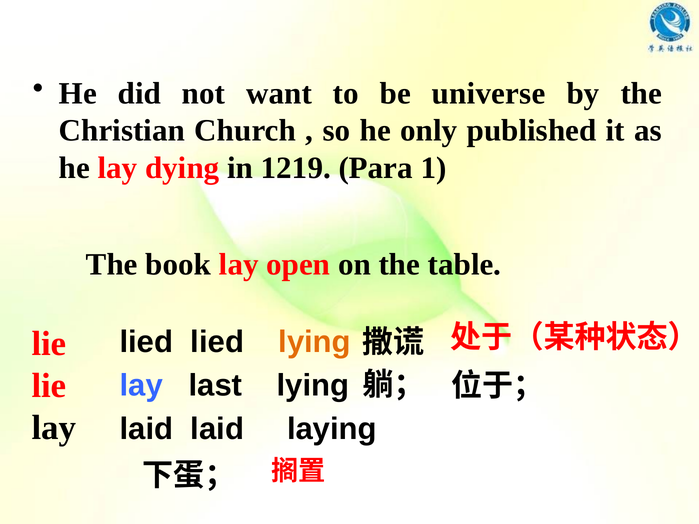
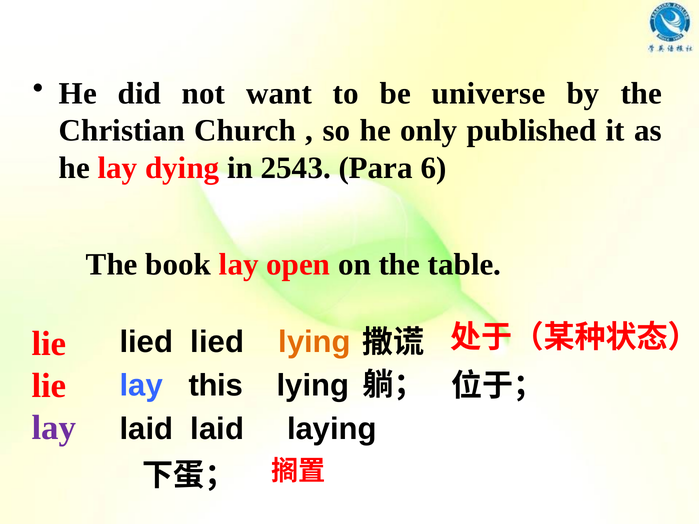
1219: 1219 -> 2543 (296, 168)
1: 1 -> 6 (433, 168)
last: last -> this (216, 386)
lay colour: black -> purple (54, 428)
